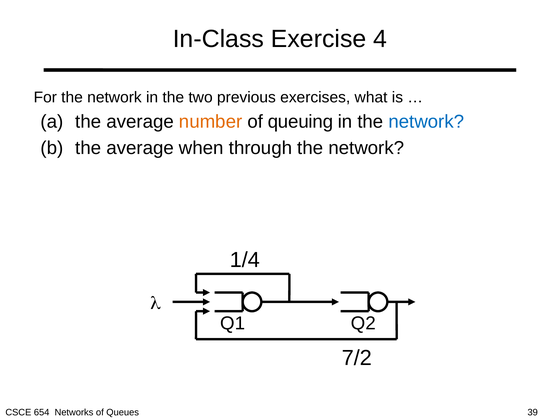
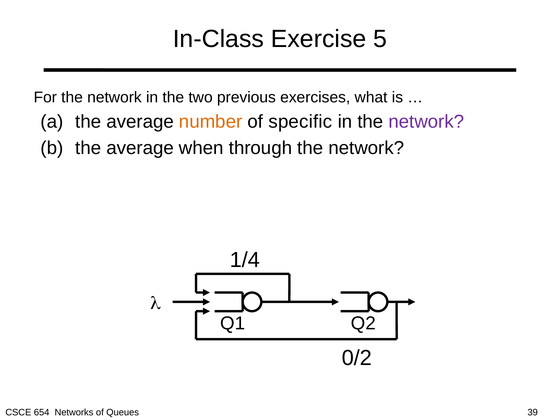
4: 4 -> 5 (380, 39)
queuing: queuing -> specific (300, 122)
network colour: blue -> purple (426, 122)
7/2: 7/2 -> 0/2 (357, 358)
